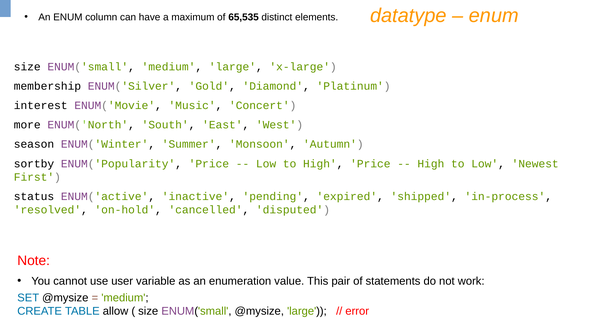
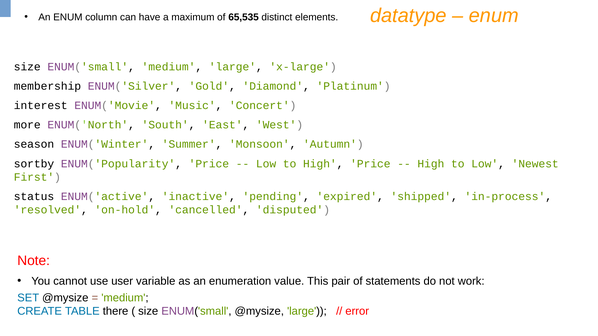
allow: allow -> there (116, 311)
